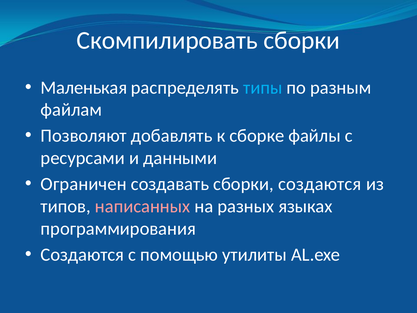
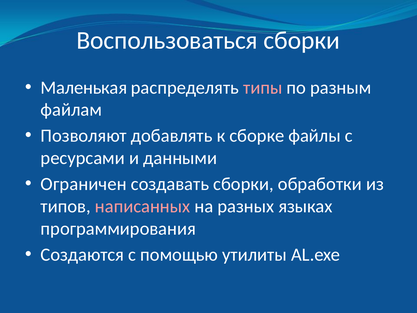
Скомпилировать: Скомпилировать -> Воспользоваться (167, 40)
типы colour: light blue -> pink (263, 87)
сборки создаются: создаются -> обработки (320, 184)
